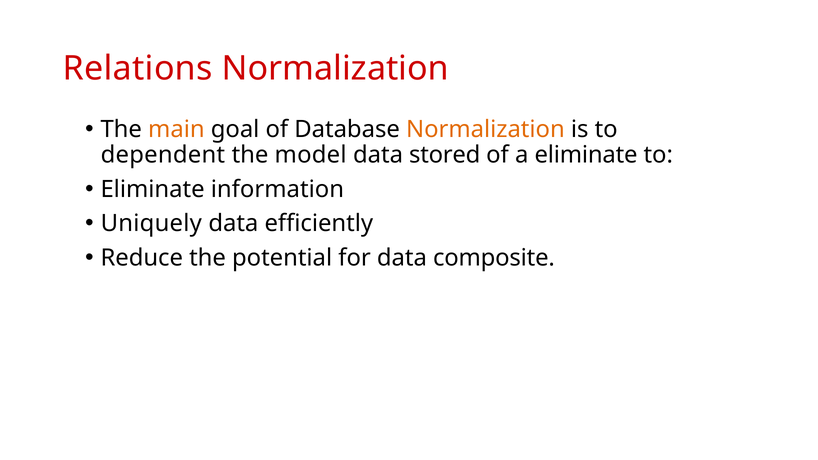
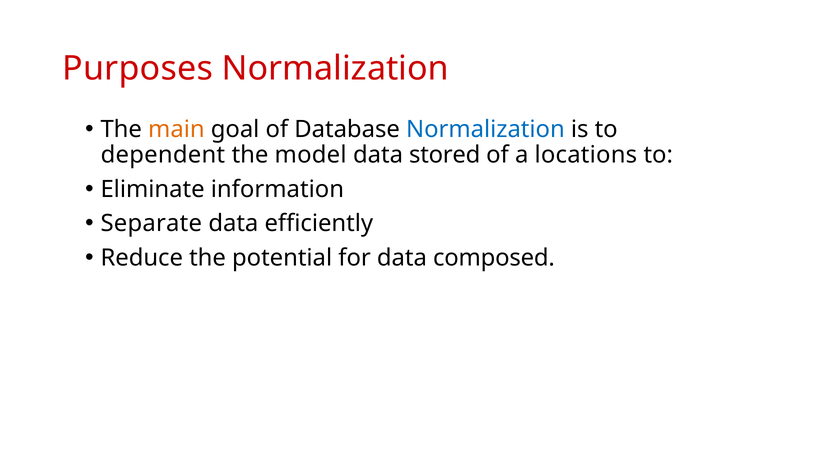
Relations: Relations -> Purposes (138, 69)
Normalization colour: orange -> blue (485, 129)
a eliminate: eliminate -> locations (586, 155)
Uniquely: Uniquely -> Separate (151, 224)
composite: composite -> composed (494, 258)
